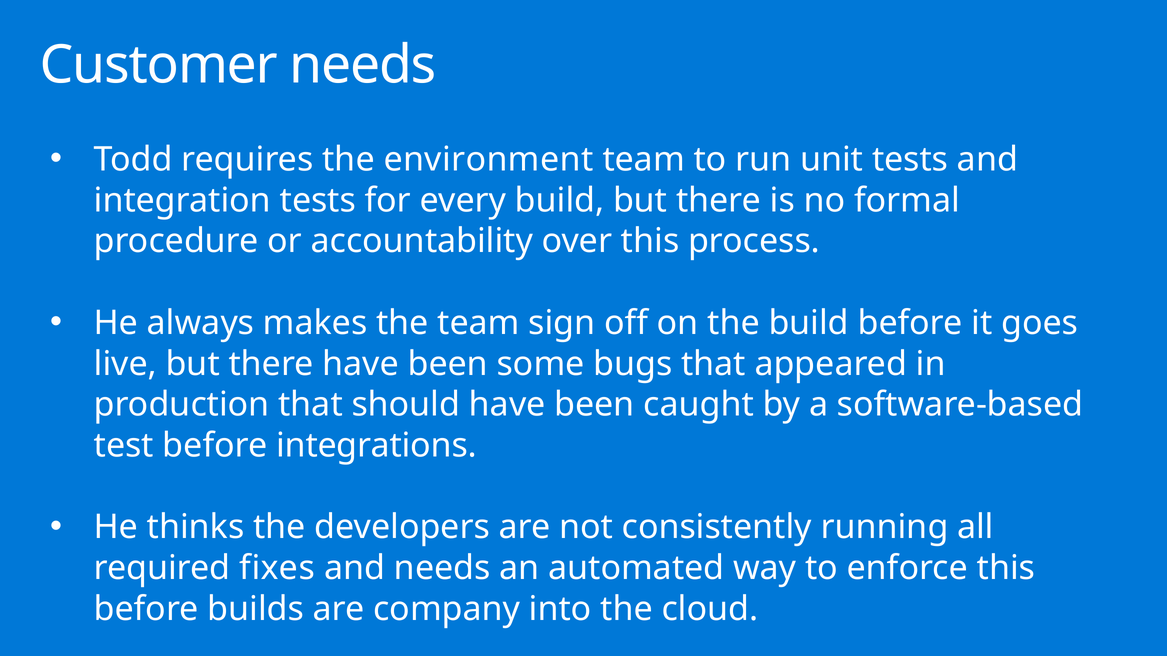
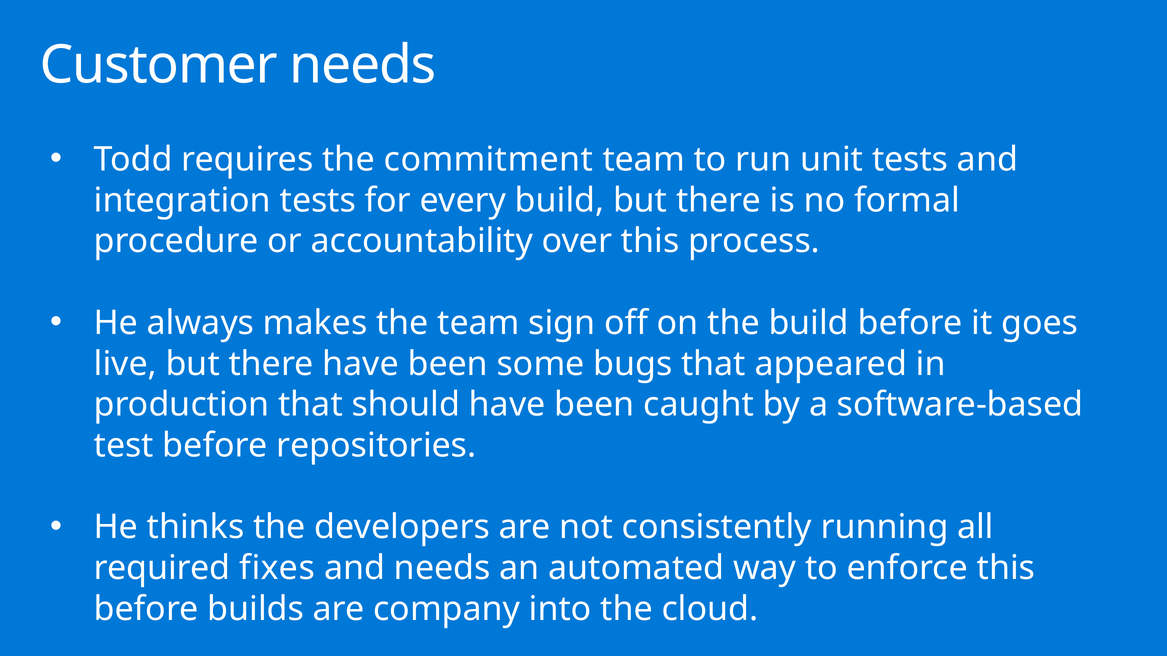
environment: environment -> commitment (488, 160)
integrations: integrations -> repositories (376, 446)
